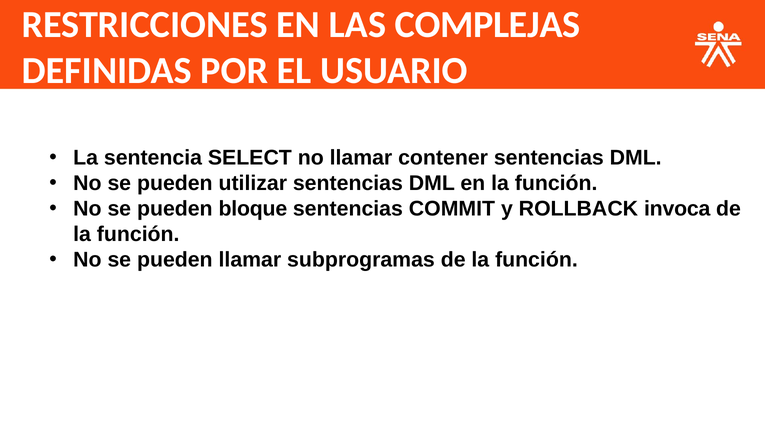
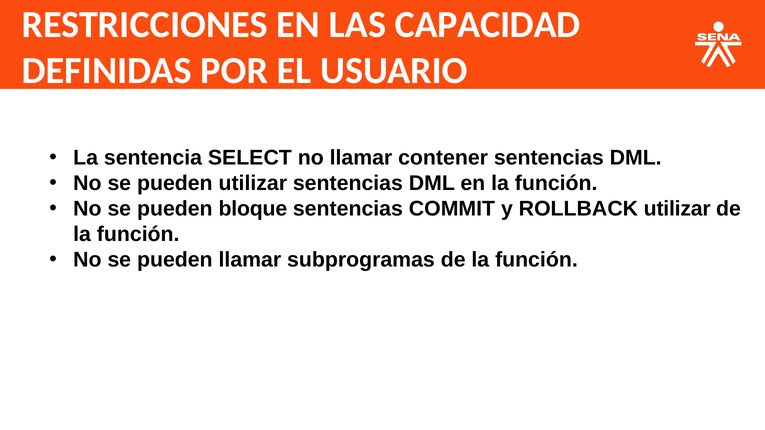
COMPLEJAS: COMPLEJAS -> CAPACIDAD (488, 25)
ROLLBACK invoca: invoca -> utilizar (677, 209)
